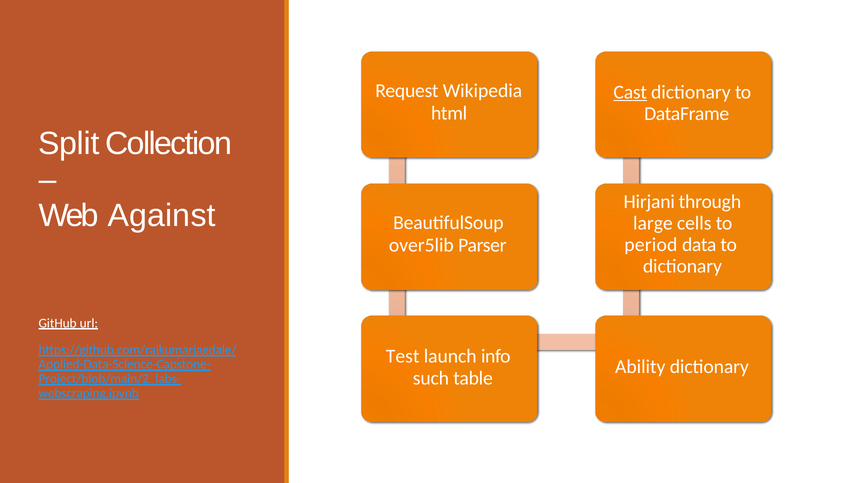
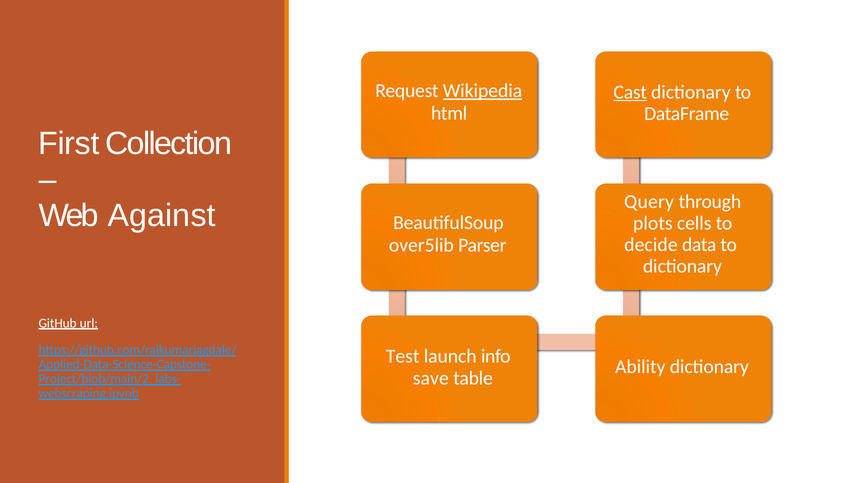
Wikipedia underline: none -> present (482, 91)
Split: Split -> First (69, 144)
Hirjani: Hirjani -> Query (649, 201)
large: large -> plots (653, 223)
period: period -> decide (651, 244)
such: such -> save (431, 378)
